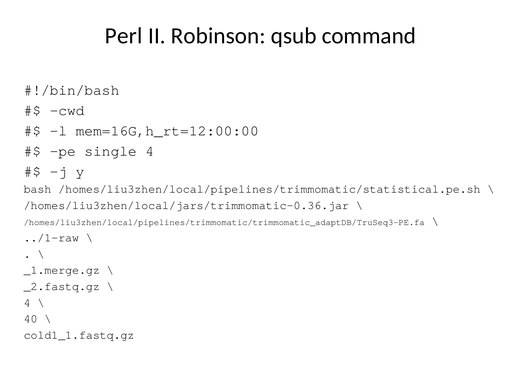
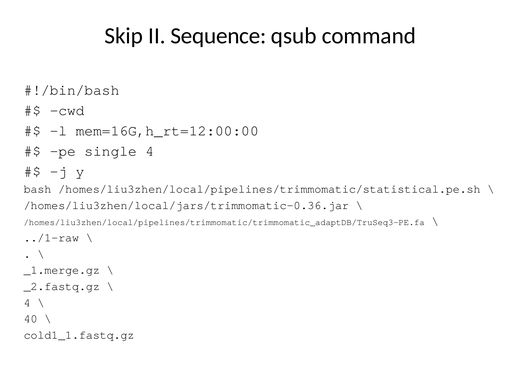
Perl: Perl -> Skip (124, 36)
Robinson: Robinson -> Sequence (218, 36)
